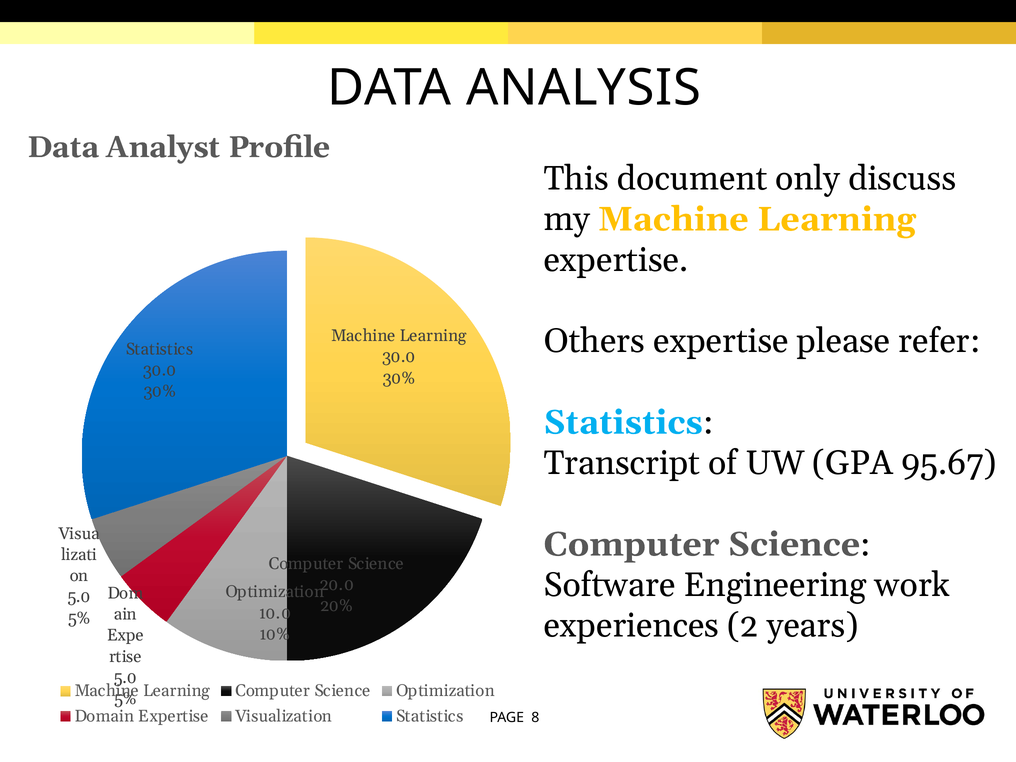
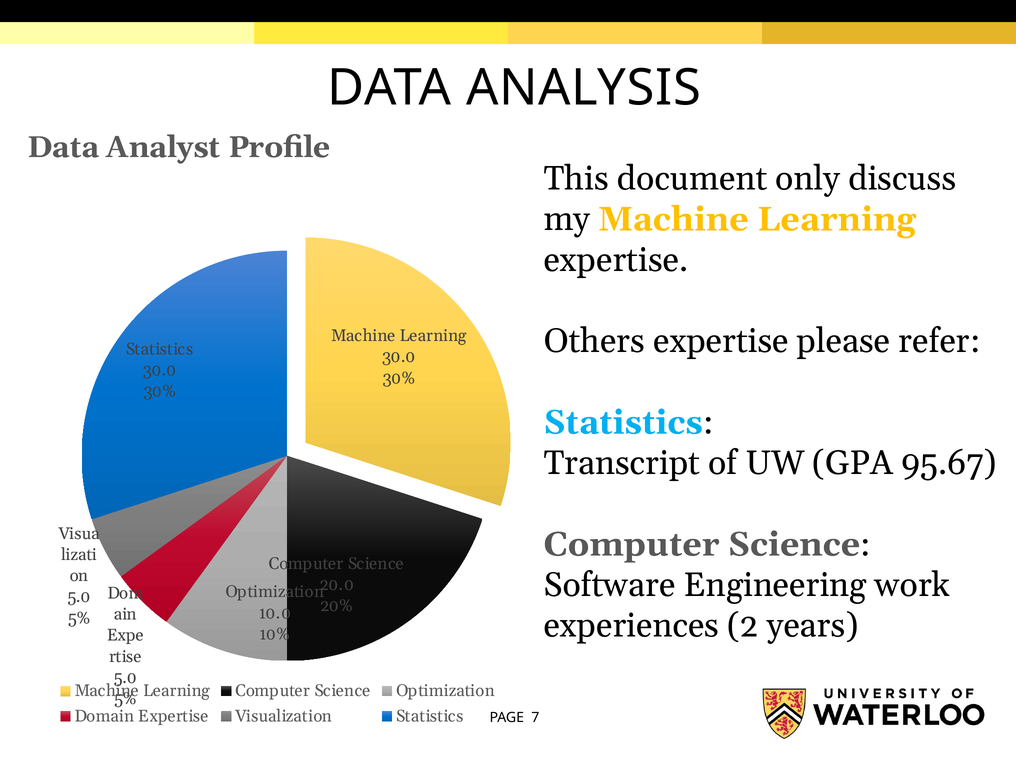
8: 8 -> 7 (535, 718)
